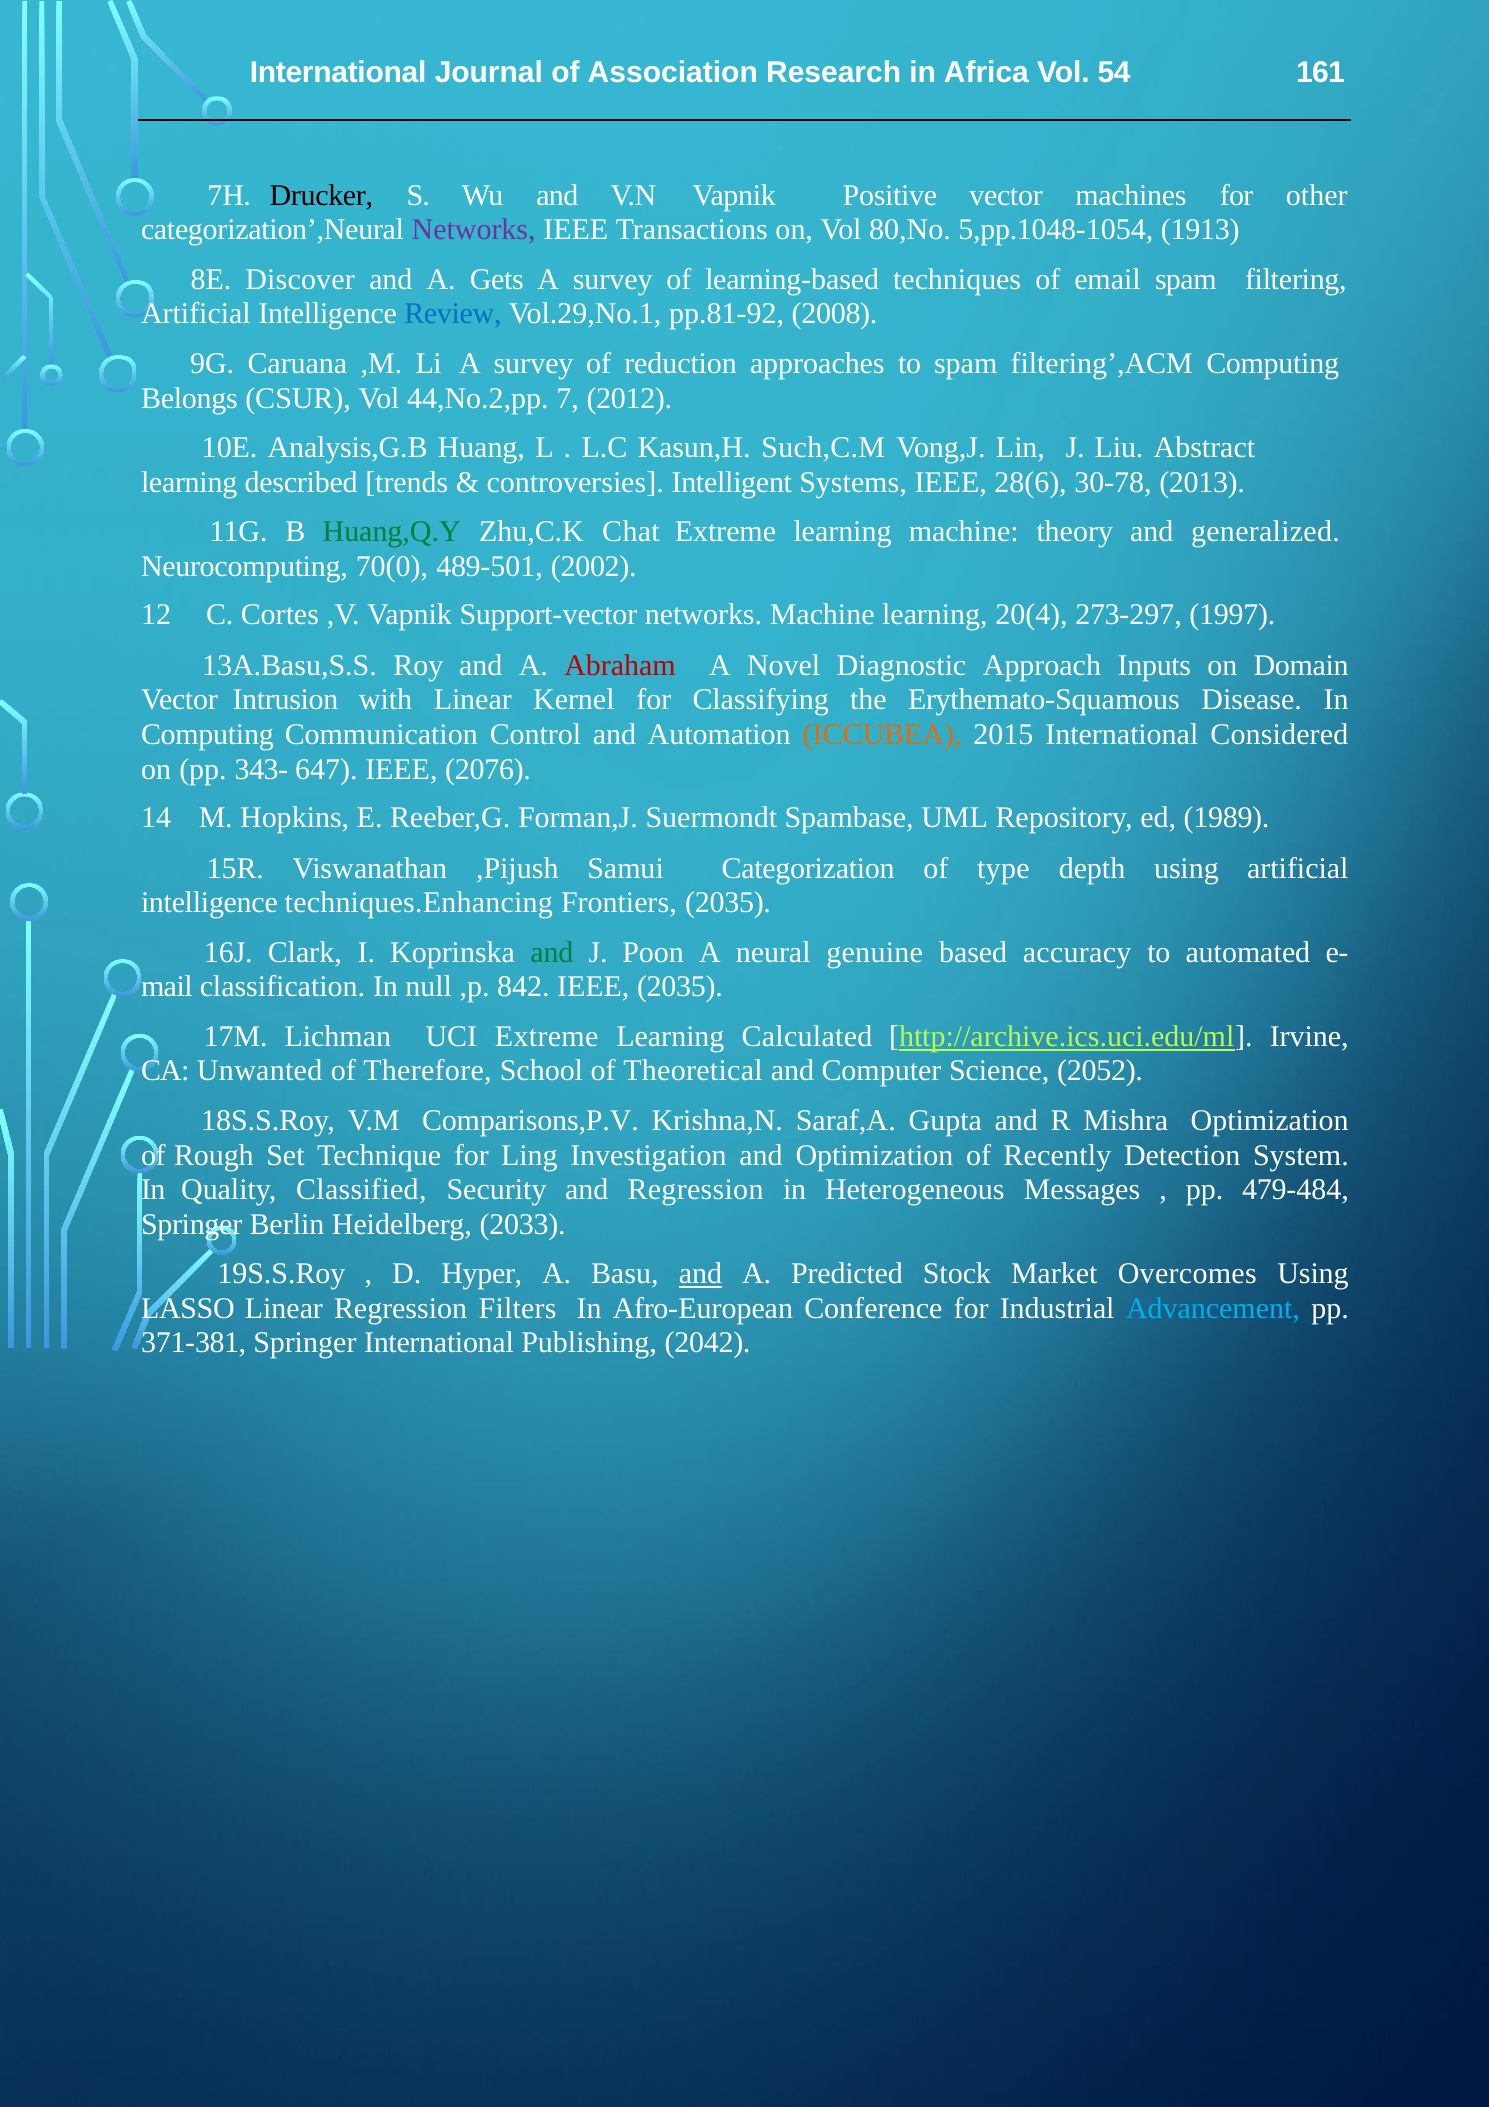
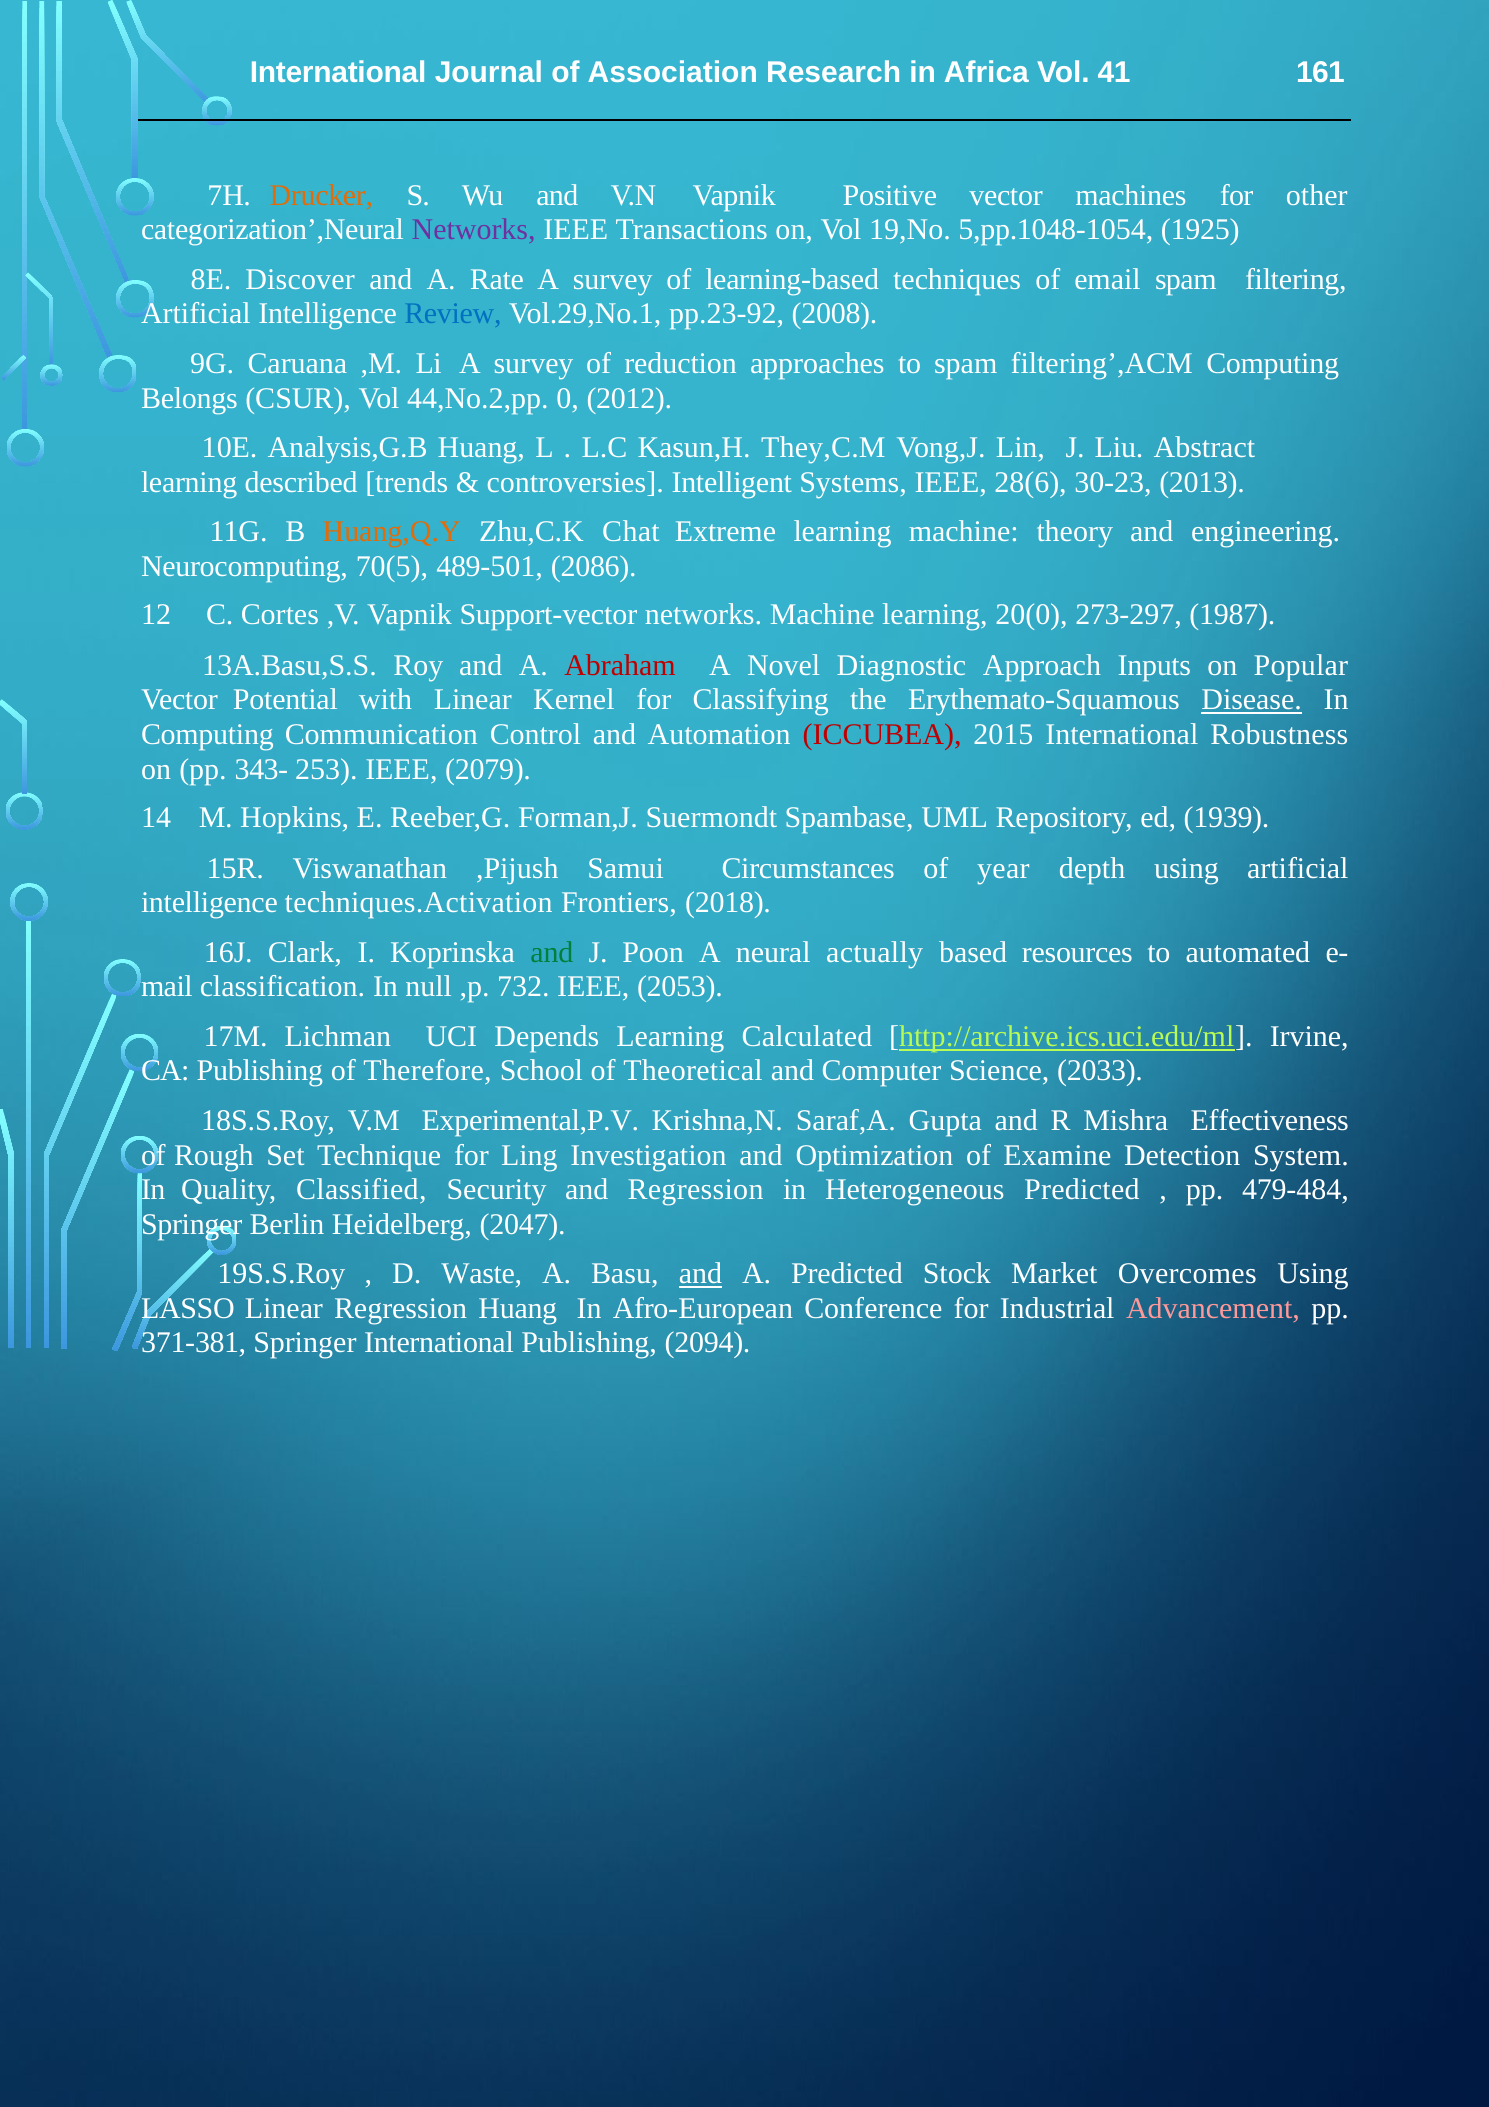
54: 54 -> 41 (1114, 73)
Drucker colour: black -> orange (321, 195)
80,No: 80,No -> 19,No (910, 230)
1913: 1913 -> 1925 (1200, 230)
Gets: Gets -> Rate (497, 280)
pp.81-92: pp.81-92 -> pp.23-92 (727, 314)
7: 7 -> 0 (568, 398)
Such,C.M: Such,C.M -> They,C.M (823, 448)
30-78: 30-78 -> 30-23 (1113, 482)
Huang,Q.Y colour: green -> orange (392, 532)
generalized: generalized -> engineering (1266, 532)
70(0: 70(0 -> 70(5 (392, 566)
2002: 2002 -> 2086 (594, 566)
20(4: 20(4 -> 20(0 (1032, 615)
1997: 1997 -> 1987 (1232, 615)
Domain: Domain -> Popular (1301, 666)
Intrusion: Intrusion -> Potential (285, 700)
Disease underline: none -> present (1252, 700)
ICCUBEA colour: orange -> red (882, 735)
Considered: Considered -> Robustness (1279, 735)
647: 647 -> 253 (326, 769)
2076: 2076 -> 2079 (488, 769)
1989: 1989 -> 1939 (1227, 818)
Categorization: Categorization -> Circumstances (808, 868)
type: type -> year (1003, 868)
techniques.Enhancing: techniques.Enhancing -> techniques.Activation (419, 903)
Frontiers 2035: 2035 -> 2018 (728, 903)
genuine: genuine -> actually (875, 952)
accuracy: accuracy -> resources (1077, 952)
842: 842 -> 732 (523, 987)
IEEE 2035: 2035 -> 2053 (680, 987)
UCI Extreme: Extreme -> Depends (547, 1037)
CA Unwanted: Unwanted -> Publishing (260, 1071)
2052: 2052 -> 2033 (1100, 1071)
Comparisons,P.V: Comparisons,P.V -> Experimental,P.V (530, 1121)
Mishra Optimization: Optimization -> Effectiveness (1270, 1121)
Recently: Recently -> Examine (1057, 1155)
Heterogeneous Messages: Messages -> Predicted (1082, 1190)
2033: 2033 -> 2047 (523, 1224)
Hyper: Hyper -> Waste (482, 1274)
Regression Filters: Filters -> Huang (518, 1308)
Advancement colour: light blue -> pink (1213, 1308)
2042: 2042 -> 2094 (708, 1343)
